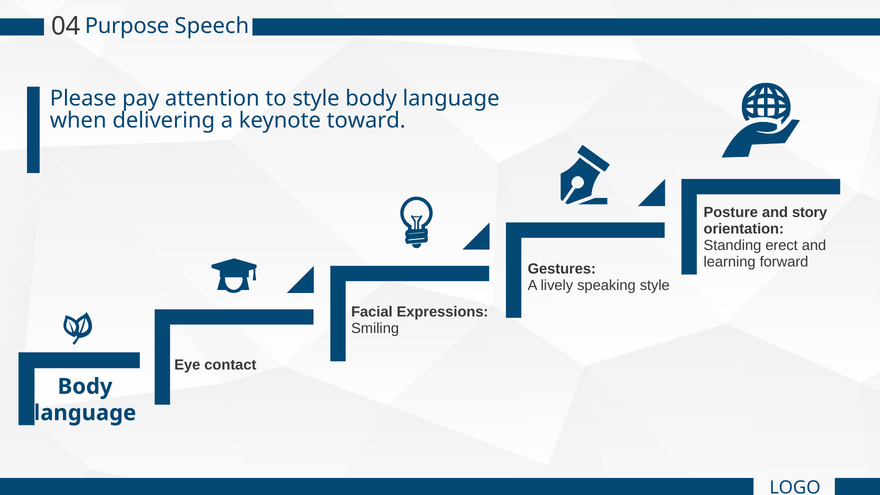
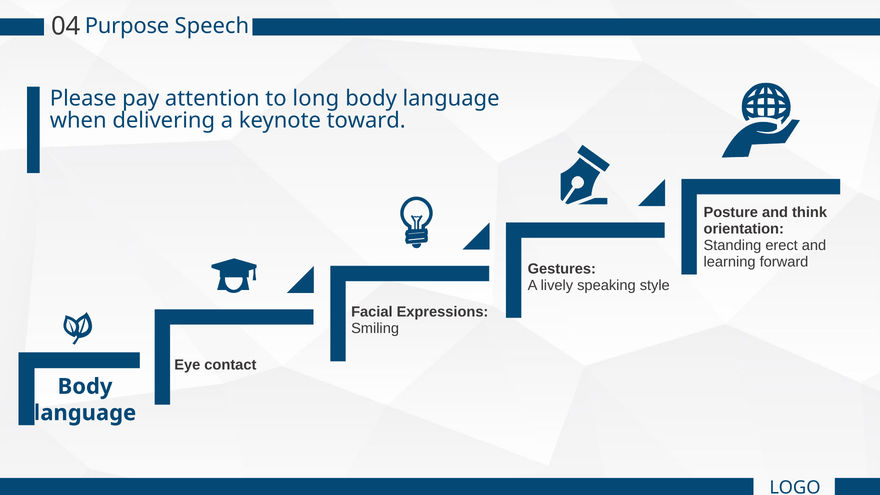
to style: style -> long (316, 99)
story: story -> think (810, 212)
